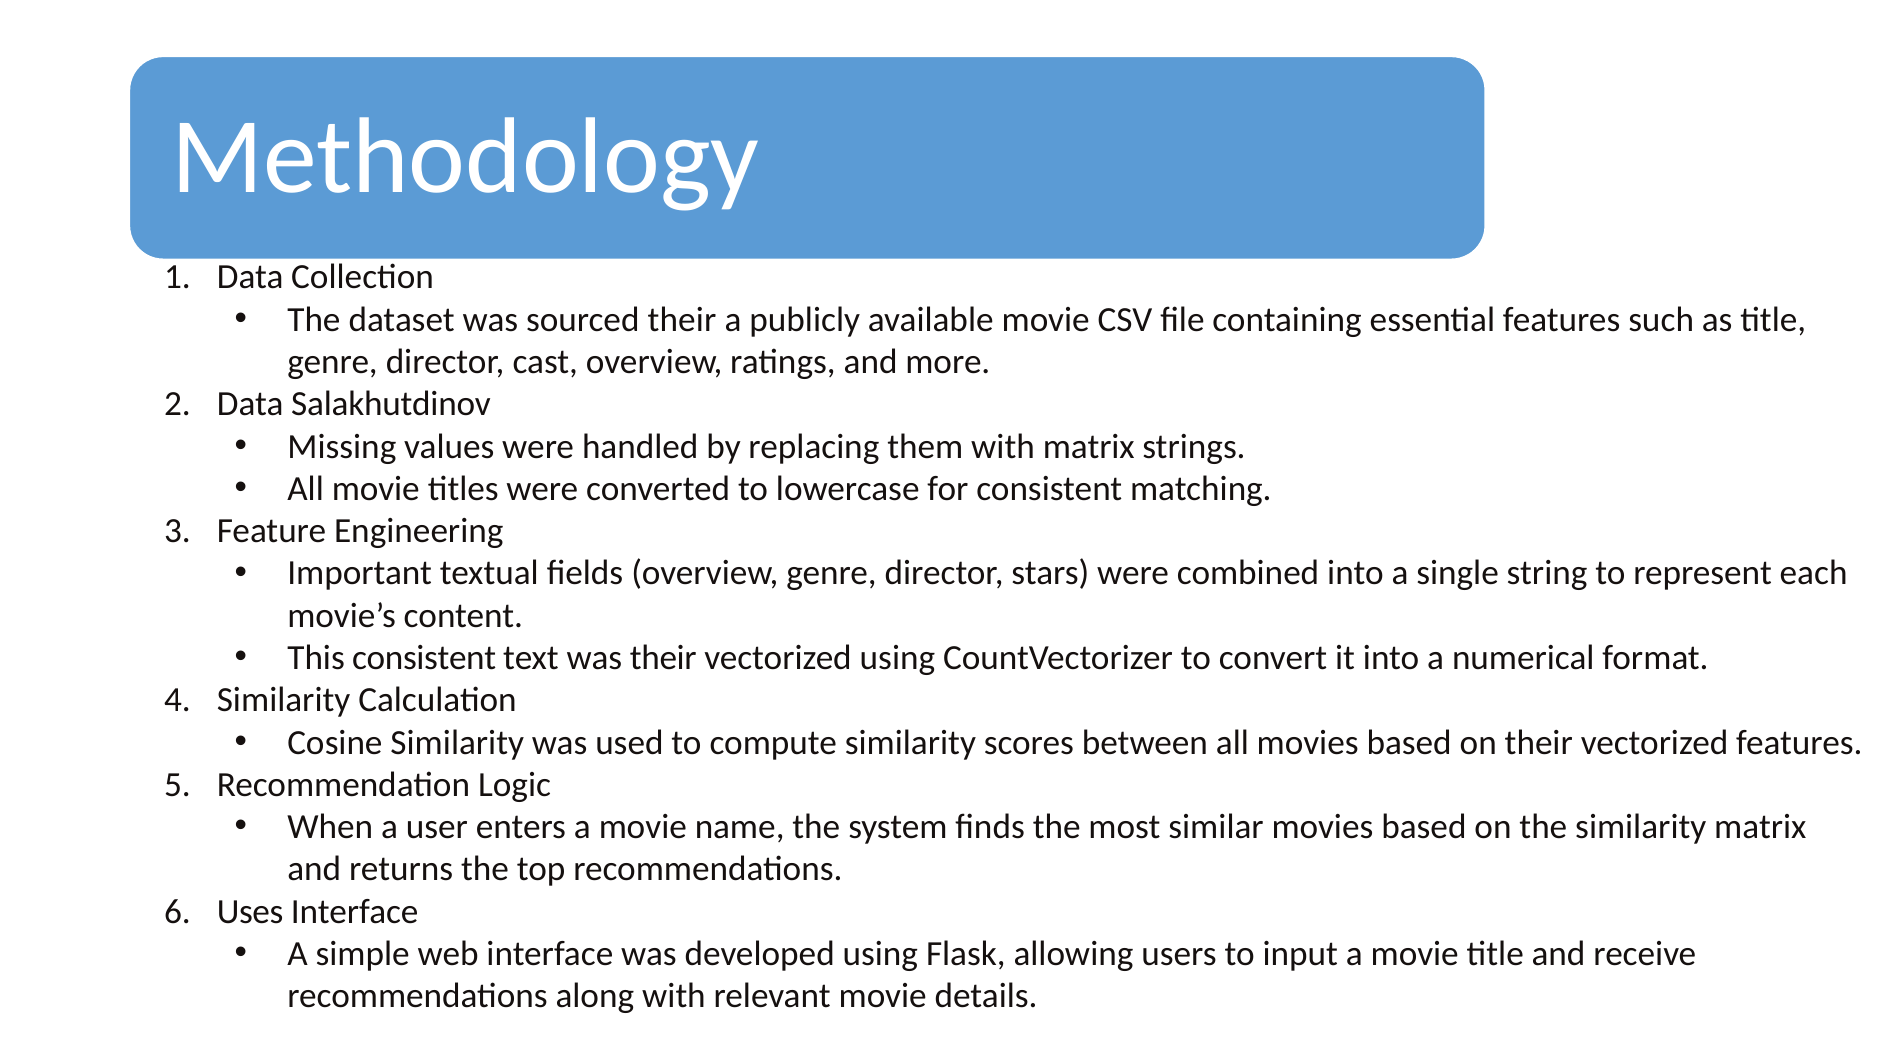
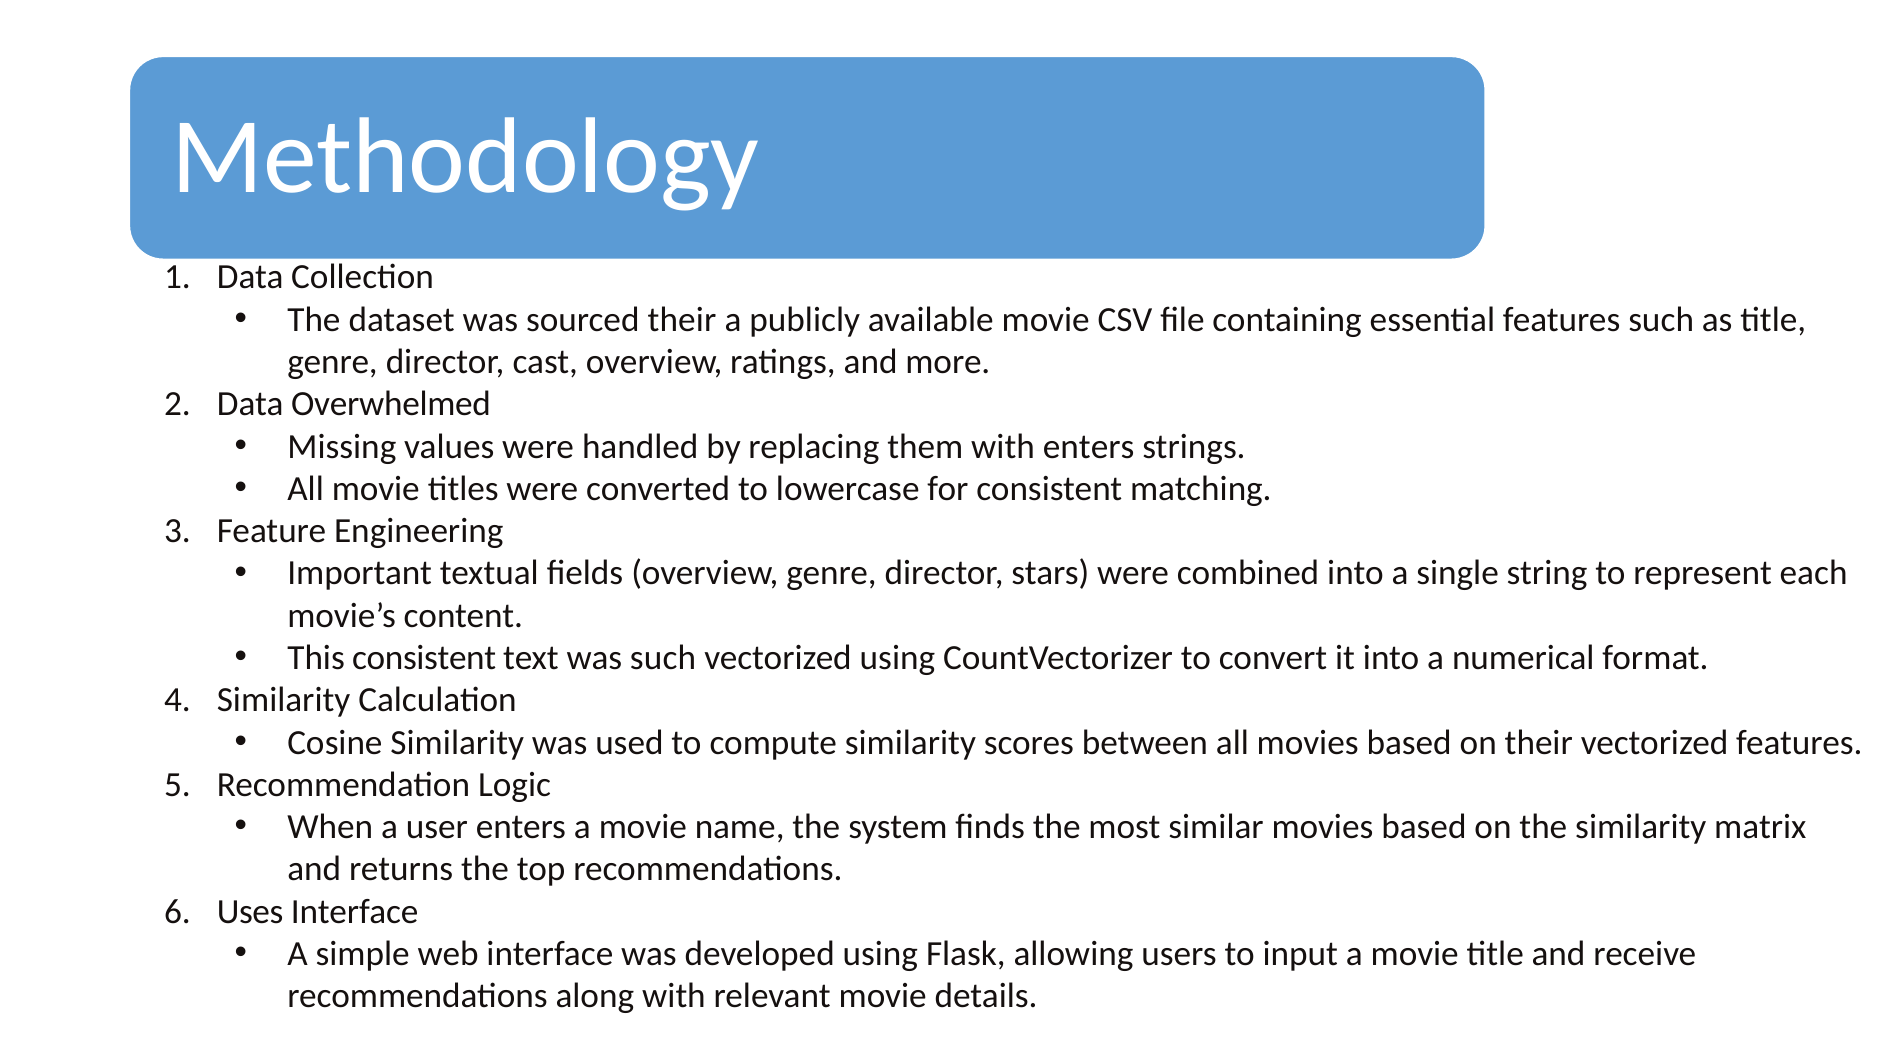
Salakhutdinov: Salakhutdinov -> Overwhelmed (391, 404)
with matrix: matrix -> enters (1089, 447)
was their: their -> such (663, 658)
